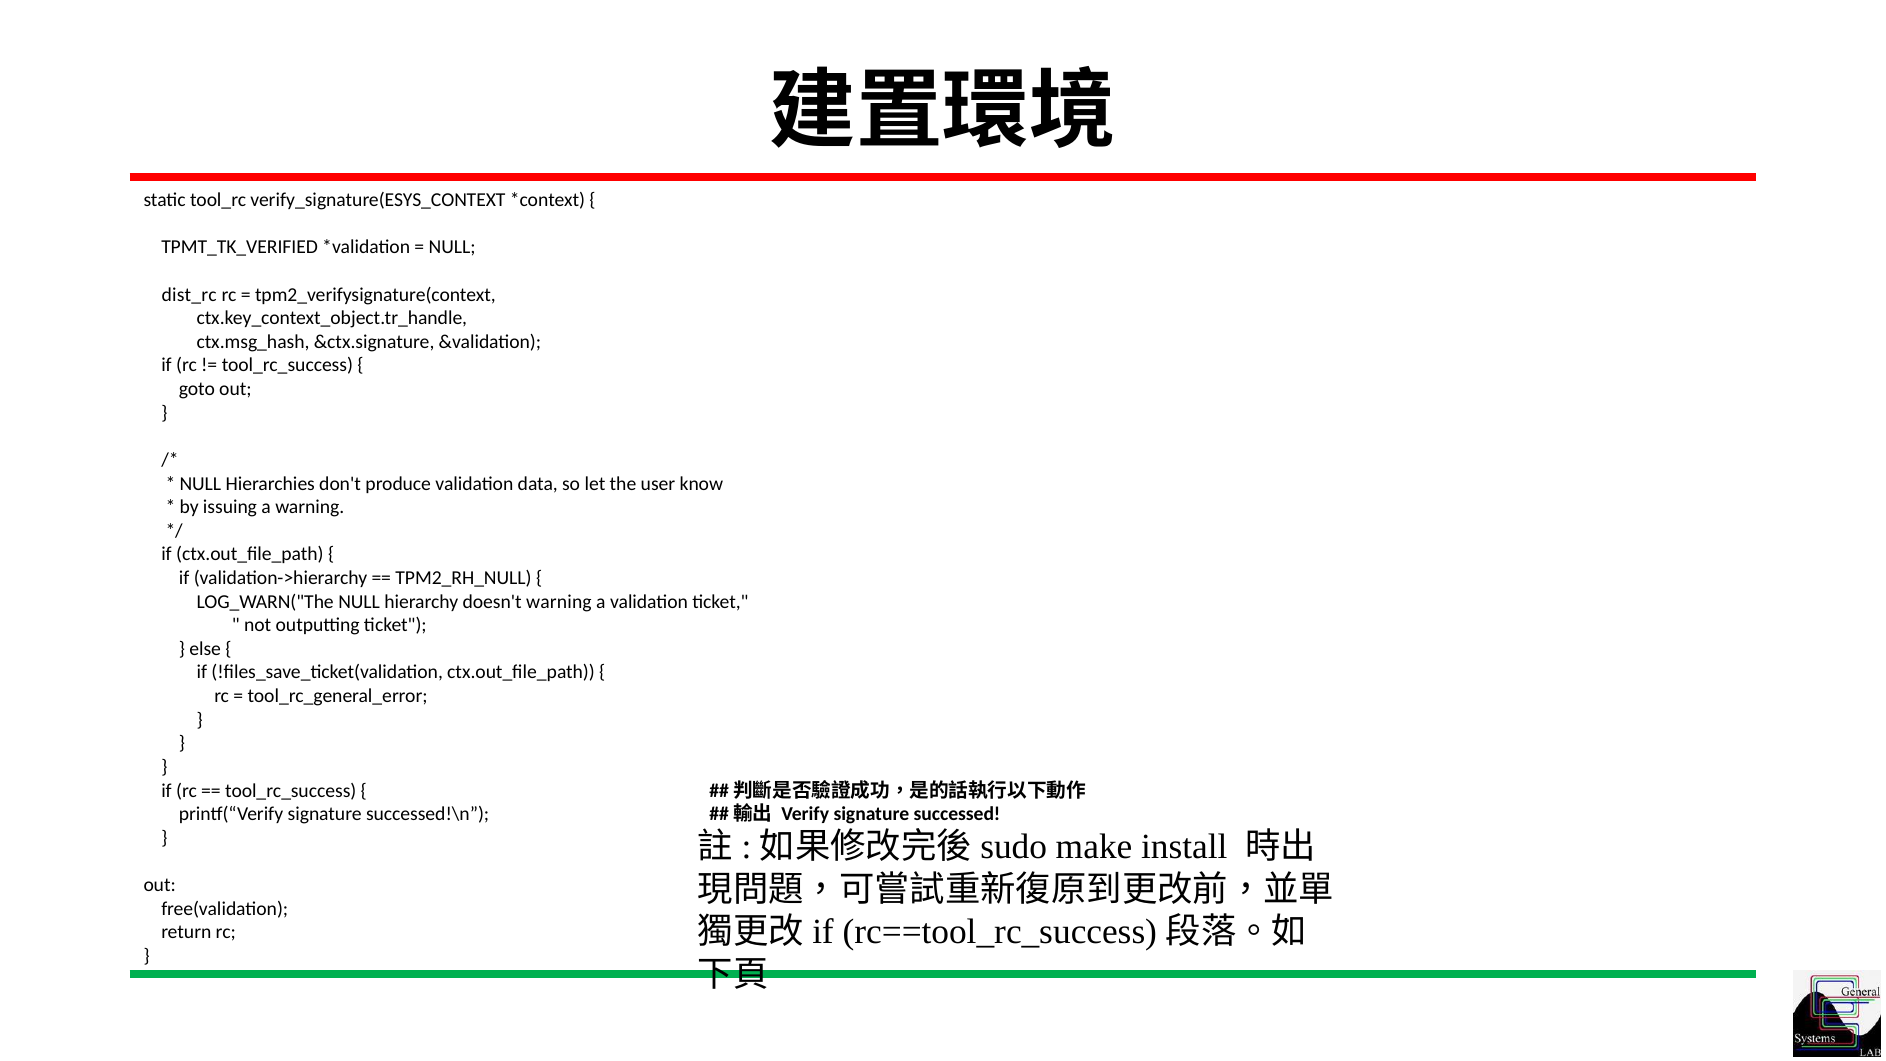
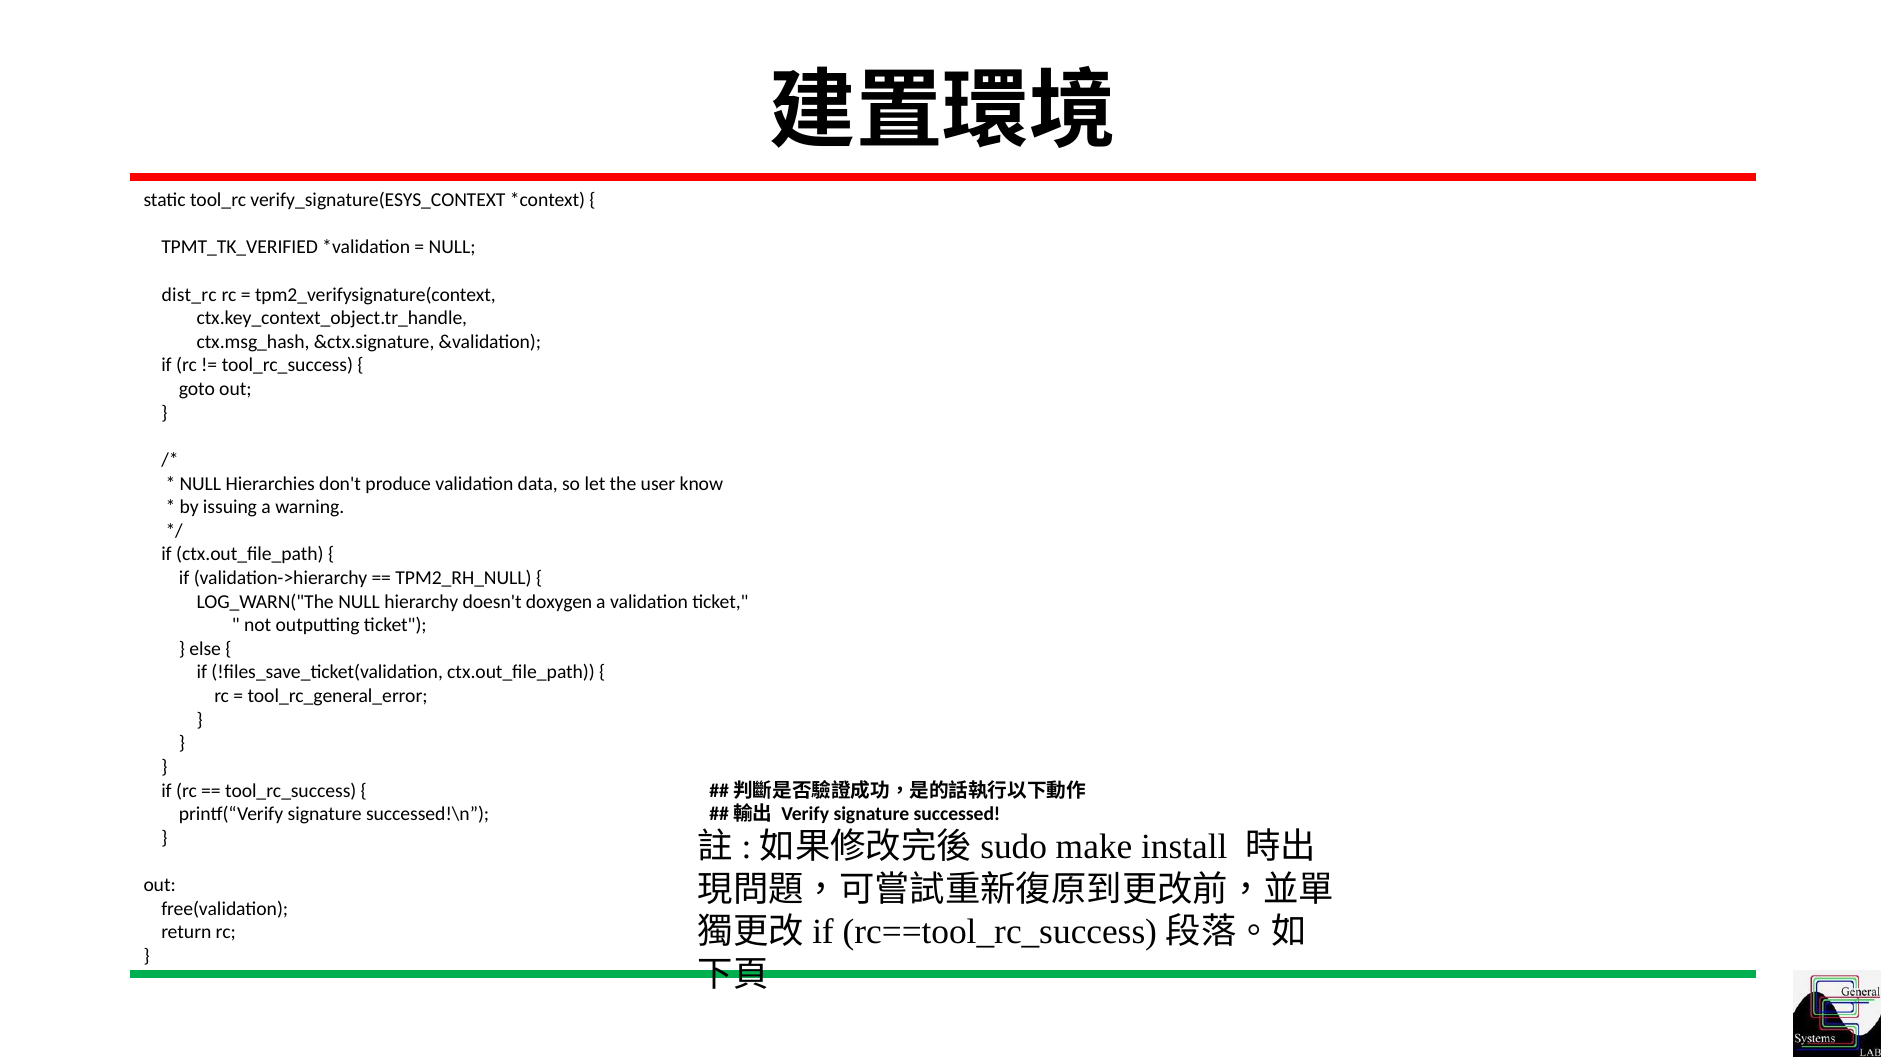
doesn't warning: warning -> doxygen (559, 602)
